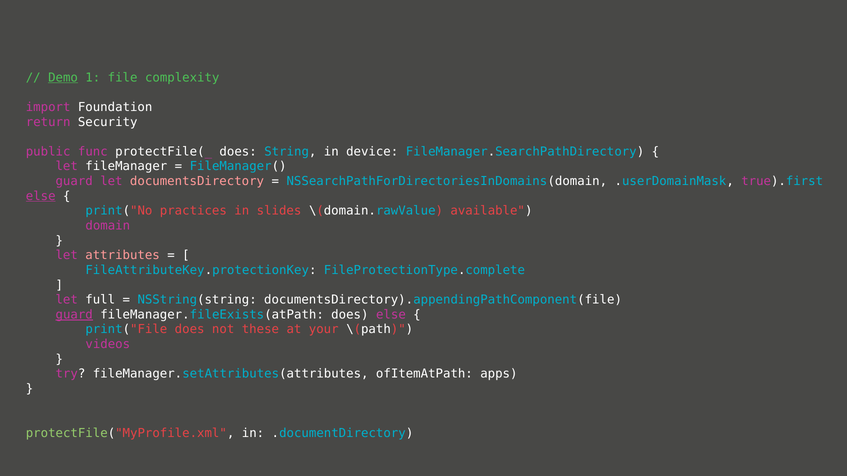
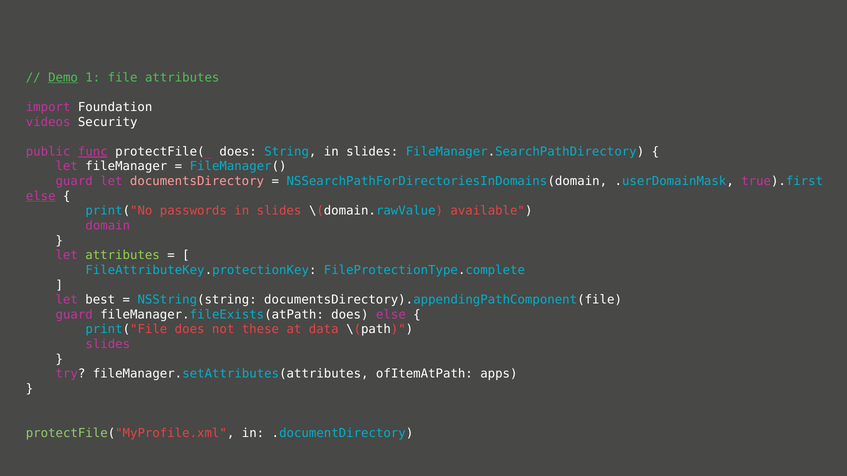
file complexity: complexity -> attributes (182, 78)
return: return -> videos (48, 122)
func underline: none -> present (93, 152)
String in device: device -> slides (372, 152)
practices: practices -> passwords (193, 211)
attributes colour: pink -> light green (123, 256)
full: full -> best (100, 300)
guard underline: present -> none (74, 315)
your: your -> data (324, 330)
videos: videos -> slides (108, 345)
